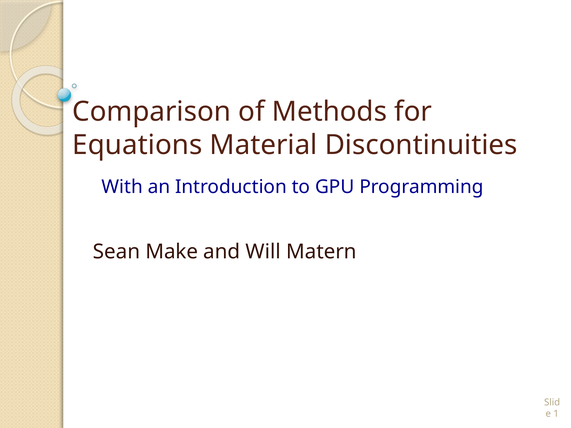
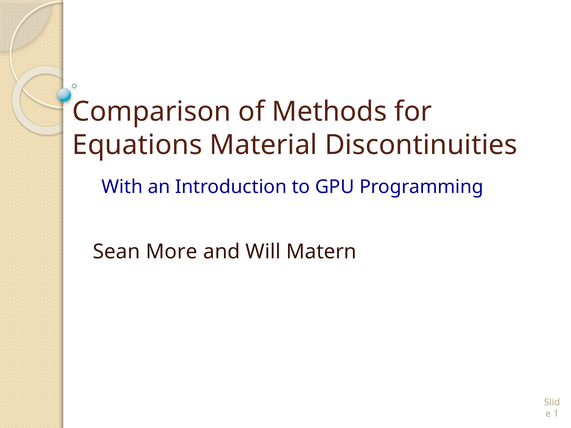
Make: Make -> More (172, 252)
